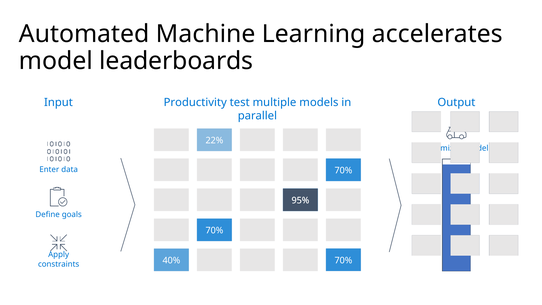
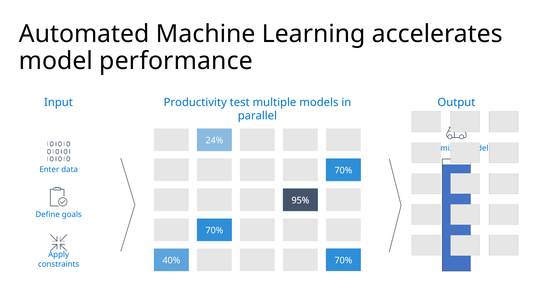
leaderboards: leaderboards -> performance (176, 61)
22%: 22% -> 24% (214, 140)
